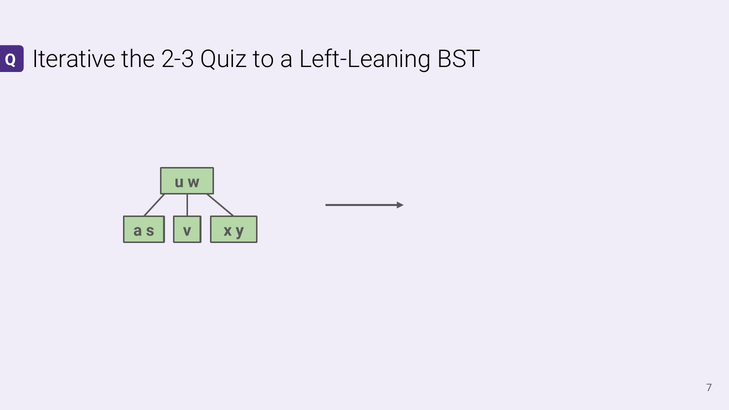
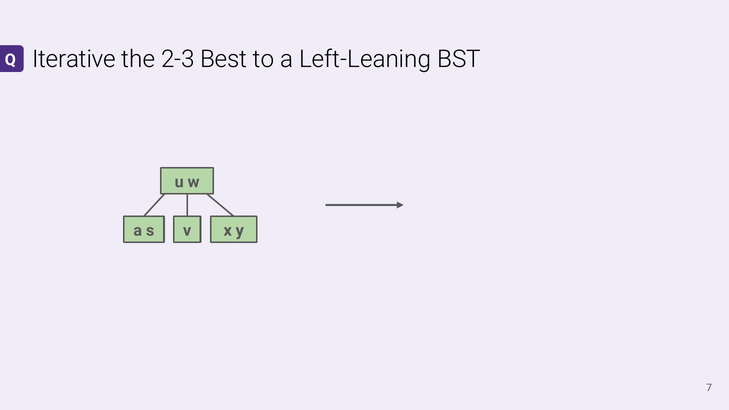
Quiz: Quiz -> Best (224, 59)
